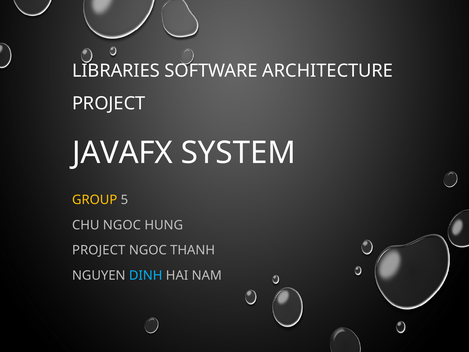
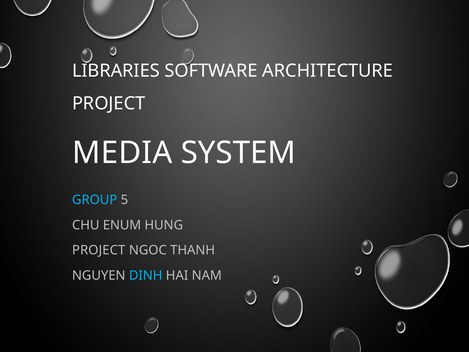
JAVAFX: JAVAFX -> MEDIA (122, 153)
GROUP colour: yellow -> light blue (95, 200)
CHU NGOC: NGOC -> ENUM (122, 225)
